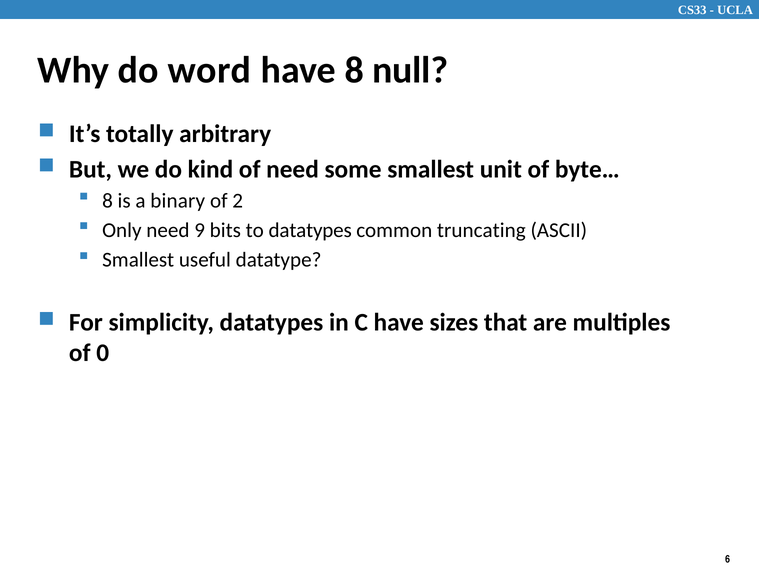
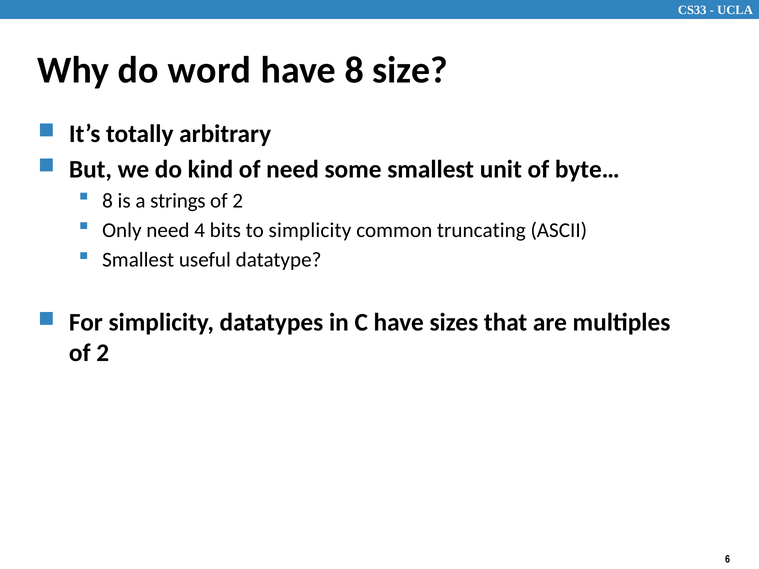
null: null -> size (410, 70)
binary: binary -> strings (178, 201)
9: 9 -> 4 (200, 231)
to datatypes: datatypes -> simplicity (310, 231)
0: 0 -> 2 (103, 353)
